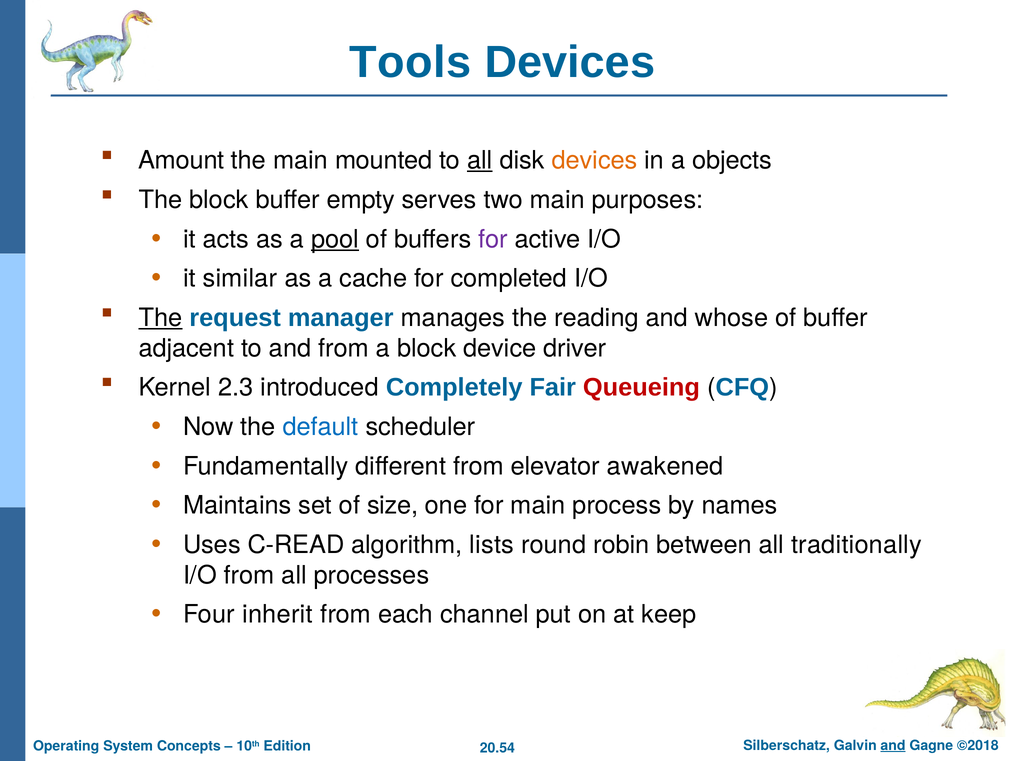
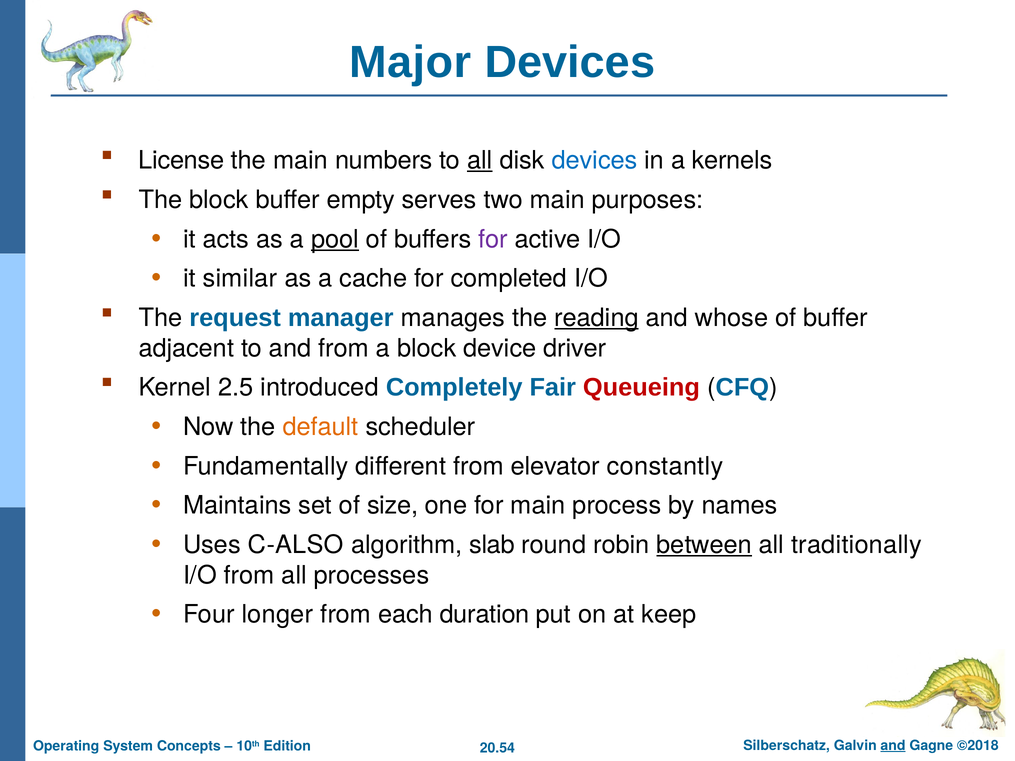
Tools: Tools -> Major (410, 62)
Amount: Amount -> License (181, 161)
mounted: mounted -> numbers (384, 161)
devices colour: orange -> blue (595, 161)
objects: objects -> kernels (732, 161)
The underline: present -> none (160, 318)
reading underline: none -> present (597, 318)
2.3: 2.3 -> 2.5 (236, 388)
default colour: blue -> orange (321, 427)
awakened: awakened -> constantly (665, 466)
C-READ: C-READ -> C-ALSO (296, 545)
lists: lists -> slab (492, 545)
between underline: none -> present (704, 545)
inherit: inherit -> longer (277, 615)
channel: channel -> duration (485, 615)
